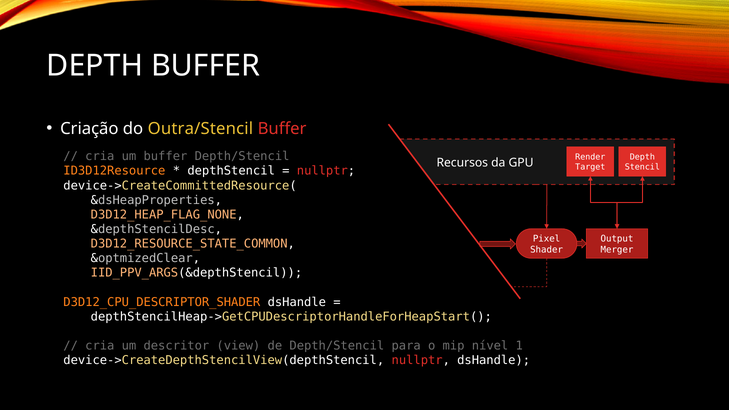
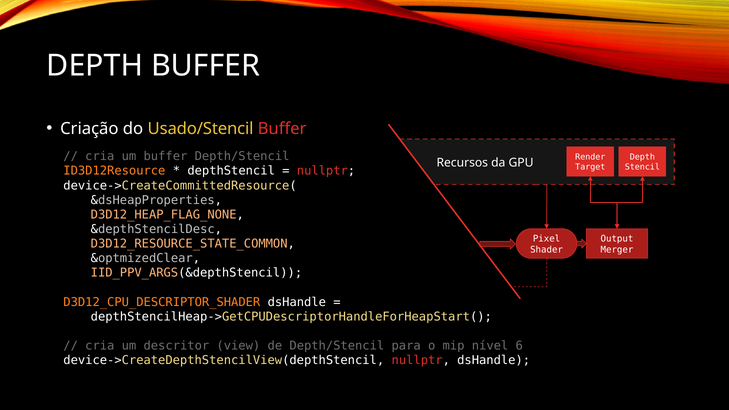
Outra/Stencil: Outra/Stencil -> Usado/Stencil (201, 129)
1: 1 -> 6 (519, 346)
